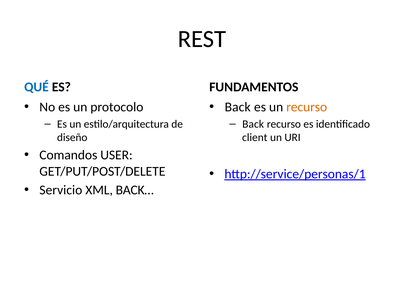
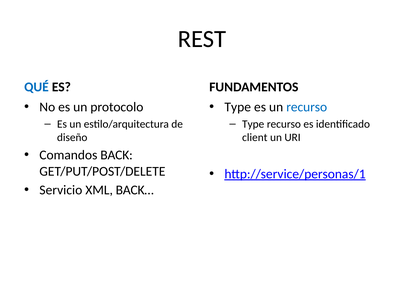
Back: Back -> Type (238, 107)
recurso colour: orange -> blue (307, 107)
Back: Back -> Type (253, 124)
USER: USER -> BACK (117, 155)
